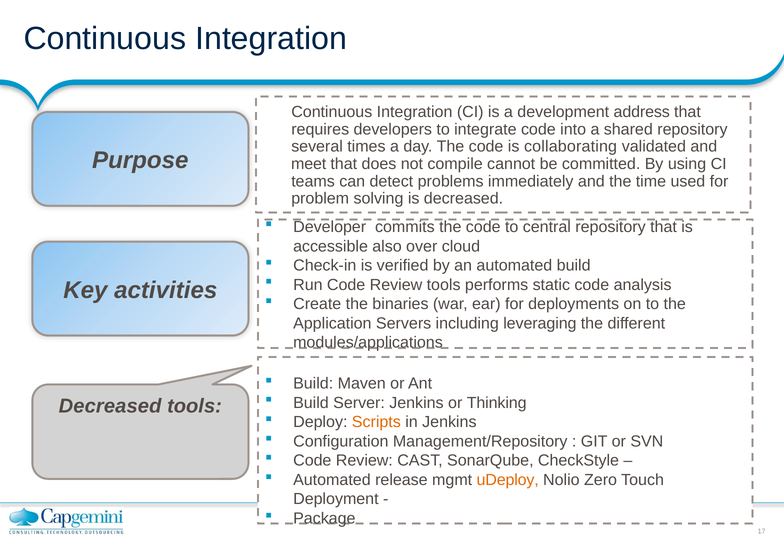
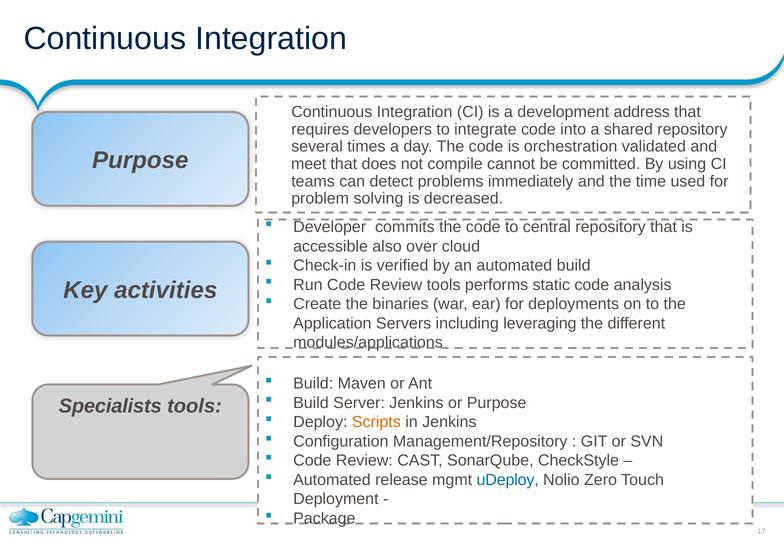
collaborating: collaborating -> orchestration (571, 147)
or Thinking: Thinking -> Purpose (497, 403)
Decreased: Decreased -> Specialists (110, 407)
uDeploy colour: orange -> blue (508, 481)
